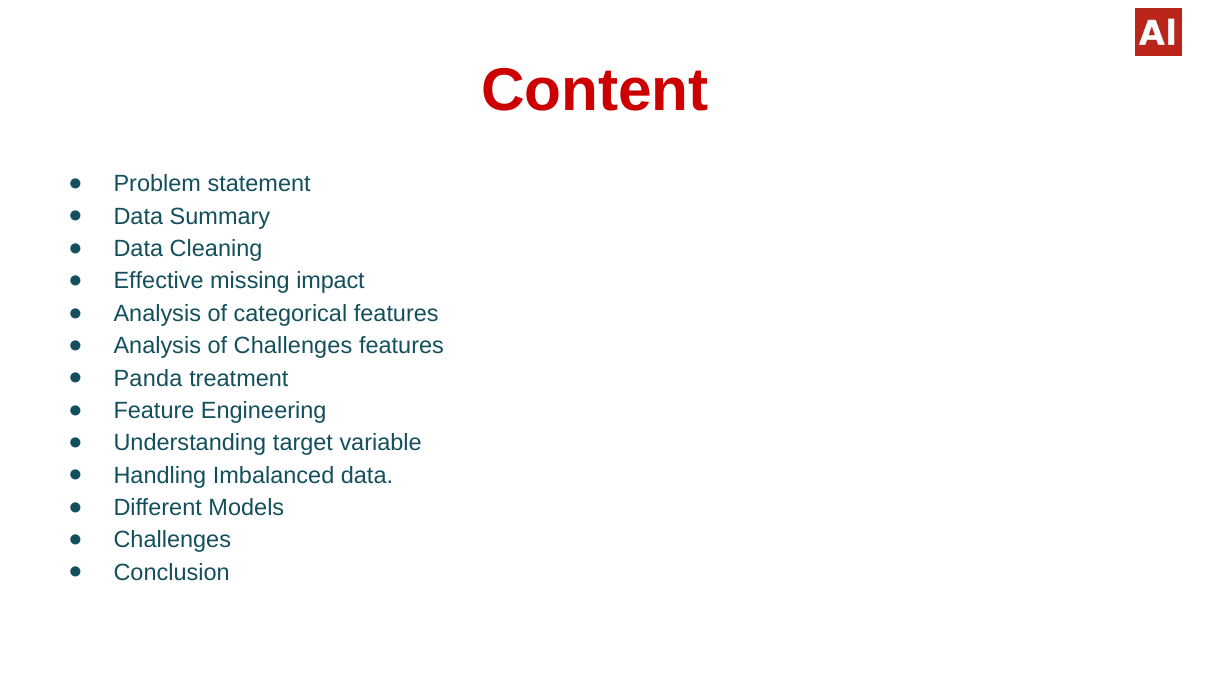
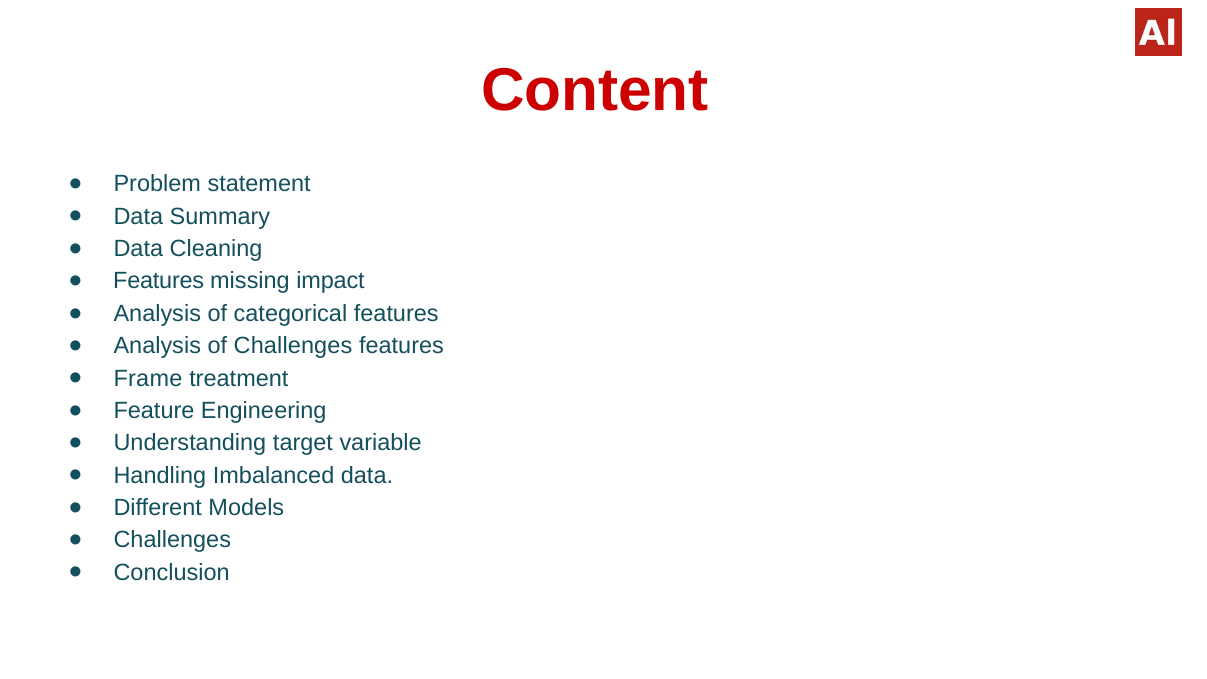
Effective: Effective -> Features (159, 281)
Panda: Panda -> Frame (148, 378)
